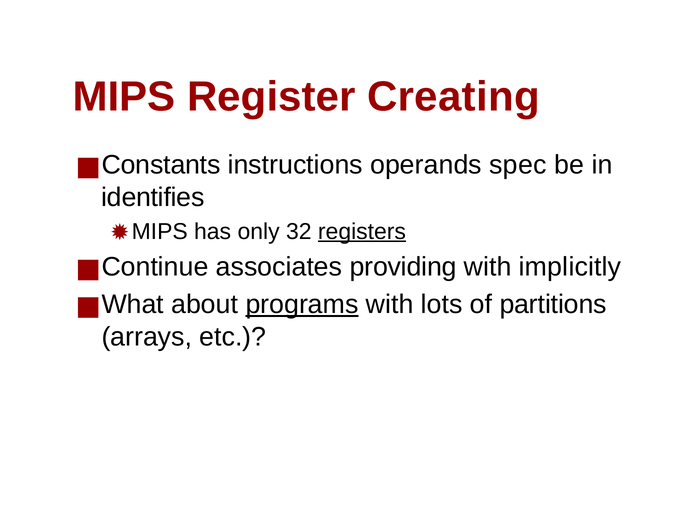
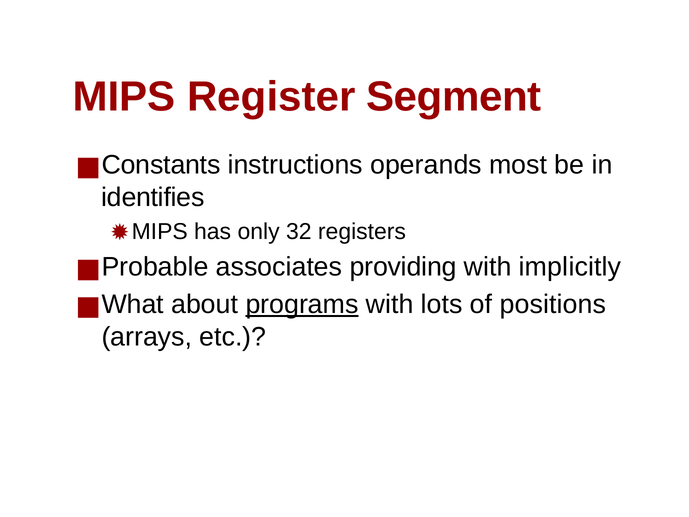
Creating: Creating -> Segment (454, 97)
spec: spec -> most (518, 165)
registers underline: present -> none (362, 231)
Continue: Continue -> Probable (155, 267)
partitions: partitions -> positions (553, 304)
